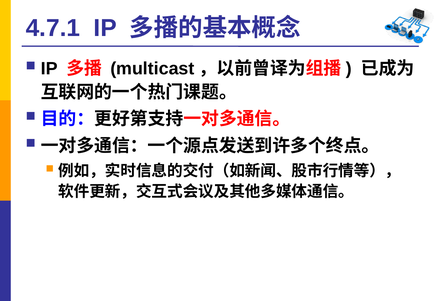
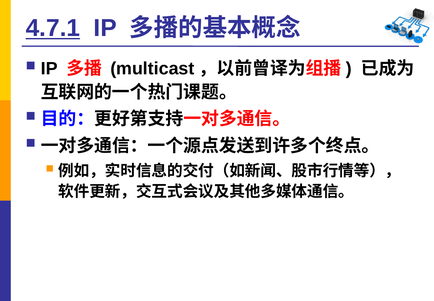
4.7.1 underline: none -> present (53, 28)
